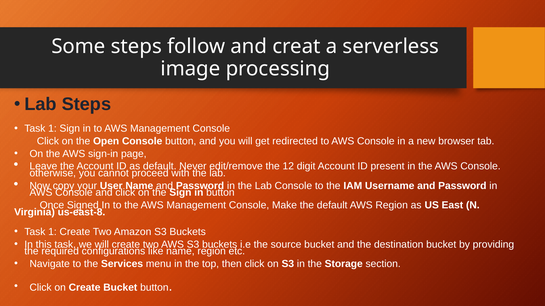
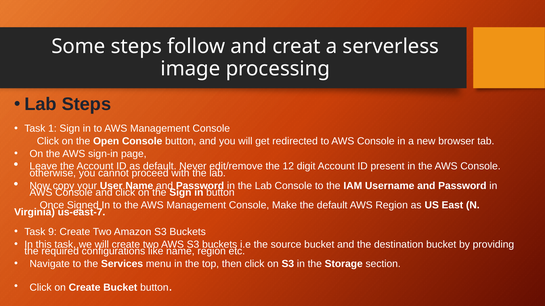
us-east-8: us-east-8 -> us-east-7 (81, 212)
1: 1 -> 9 (52, 232)
